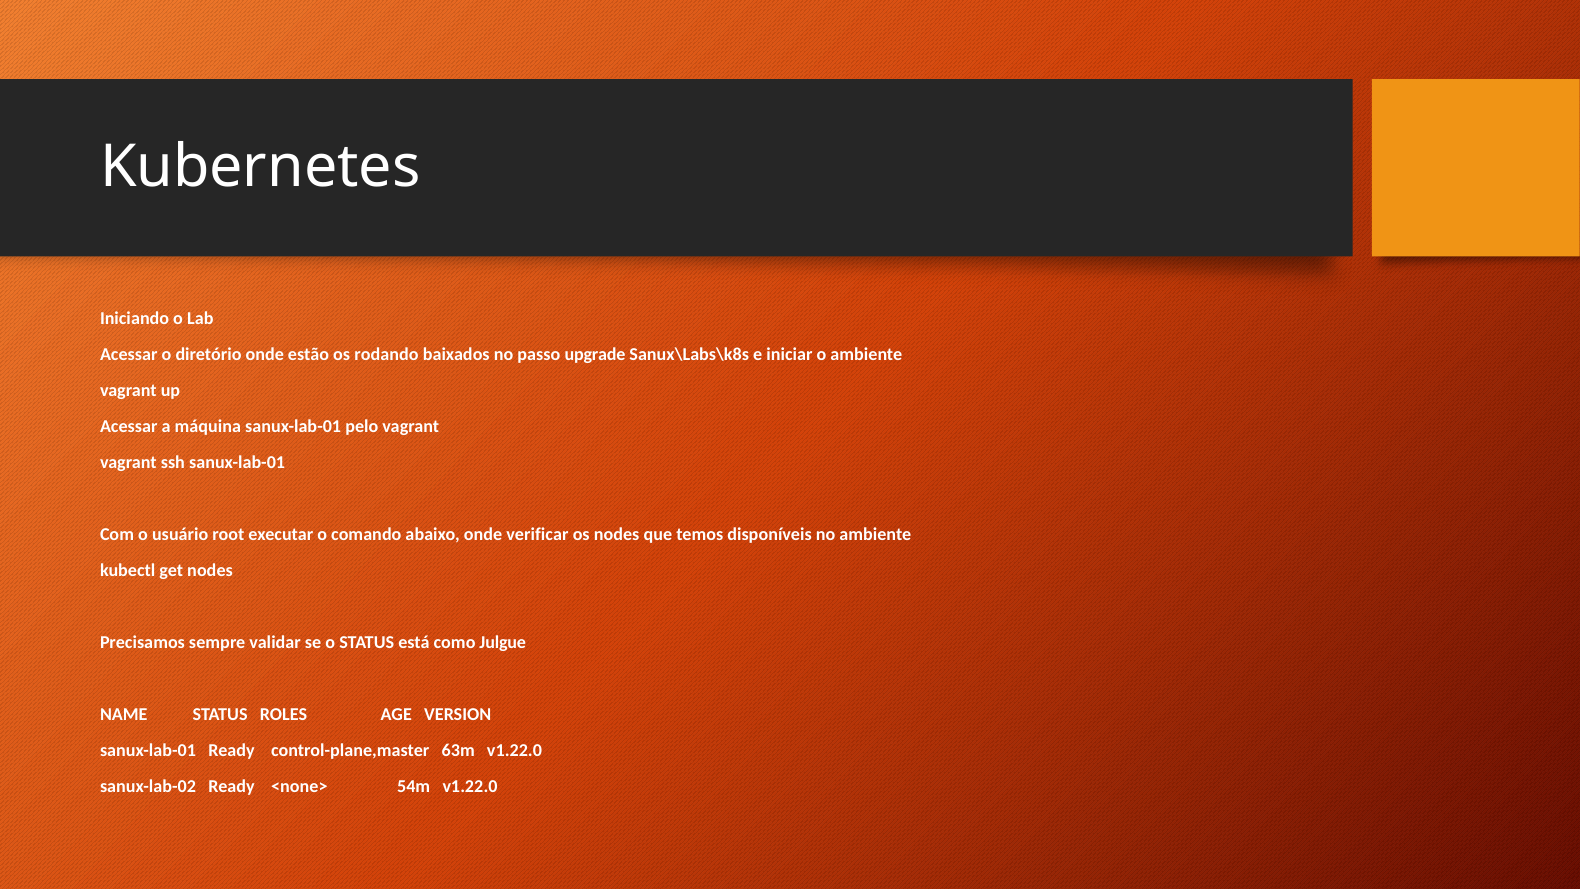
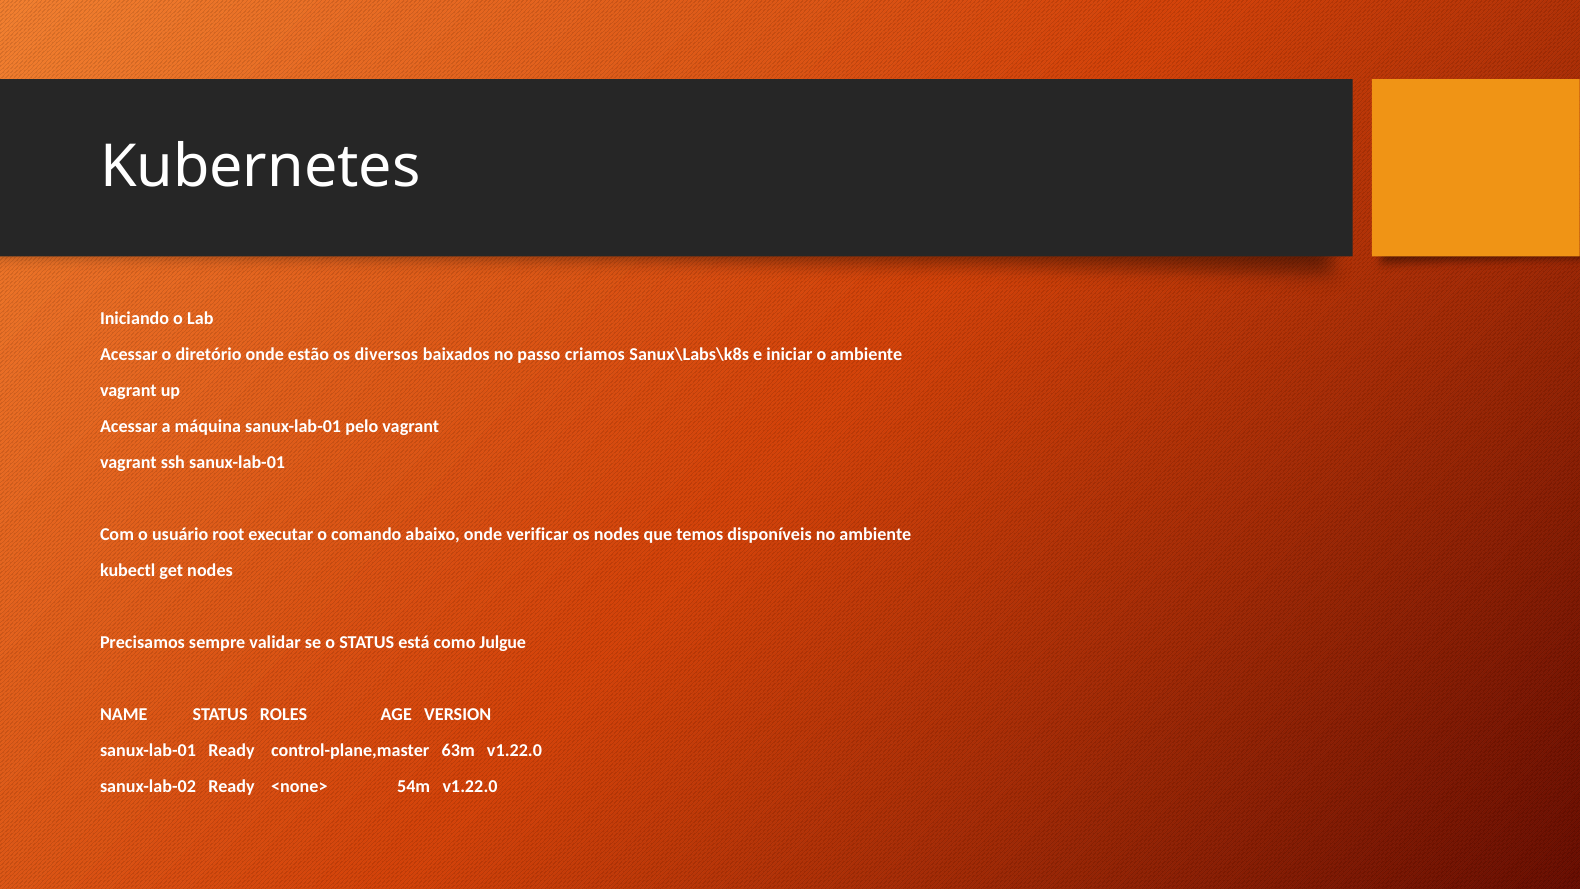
rodando: rodando -> diversos (386, 354)
upgrade: upgrade -> criamos (595, 354)
